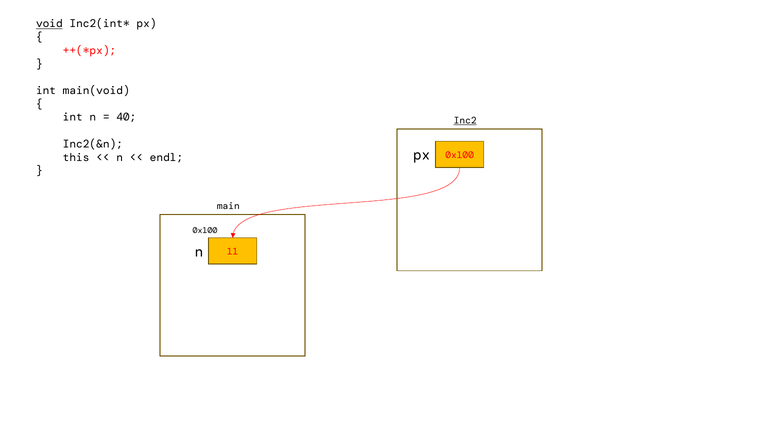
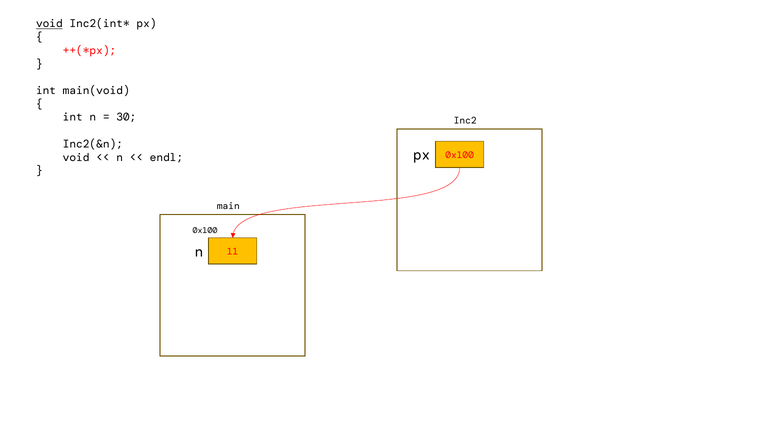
40: 40 -> 30 (126, 117)
Inc2 underline: present -> none (465, 121)
this: this -> void (76, 158)
